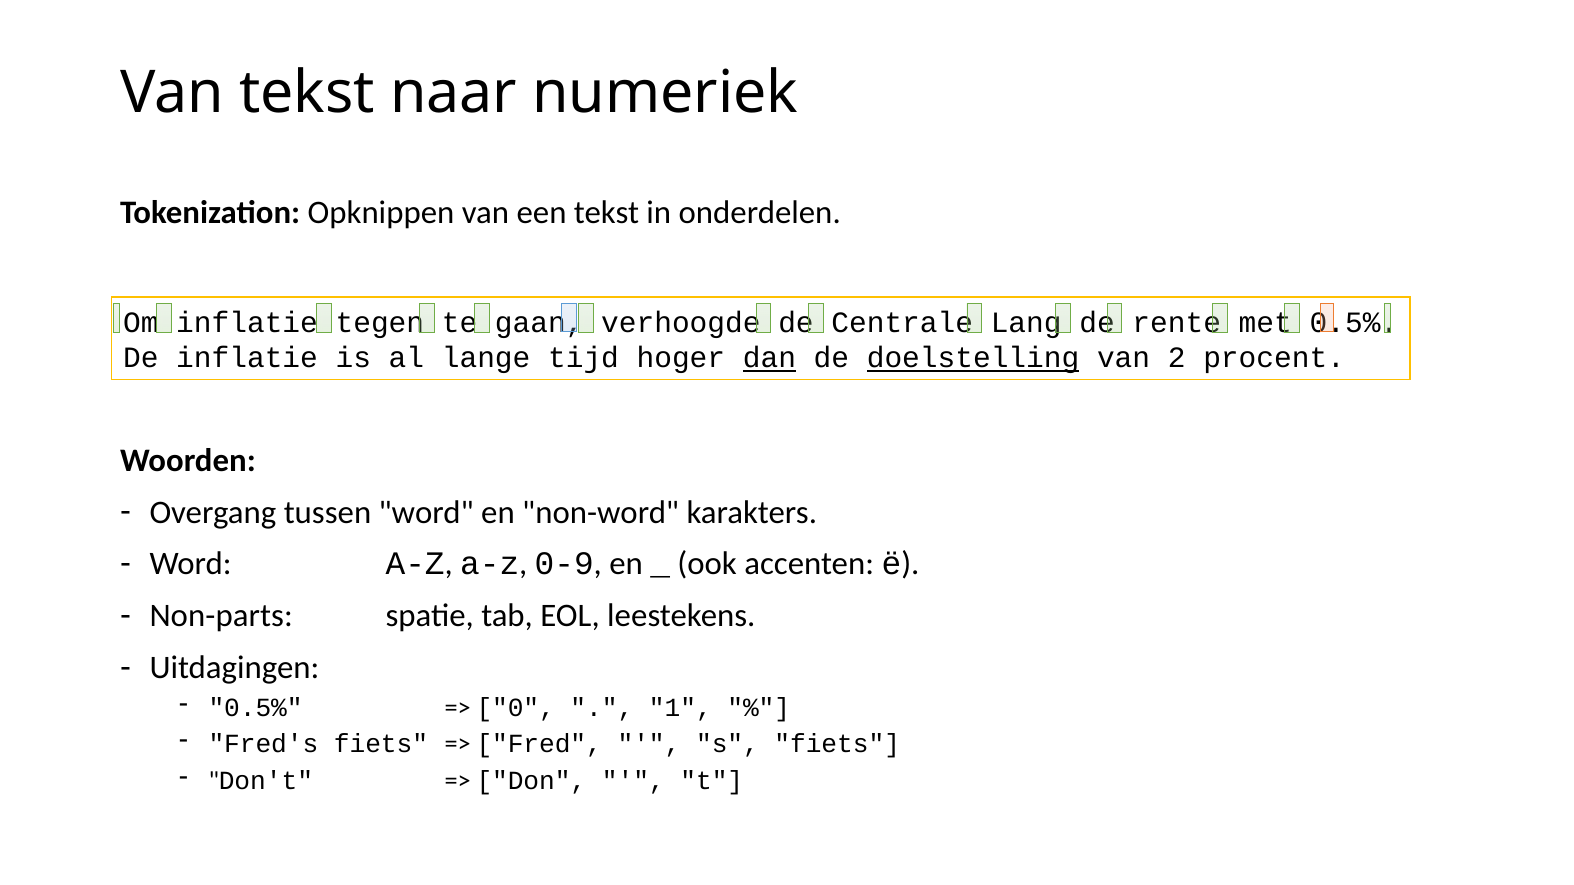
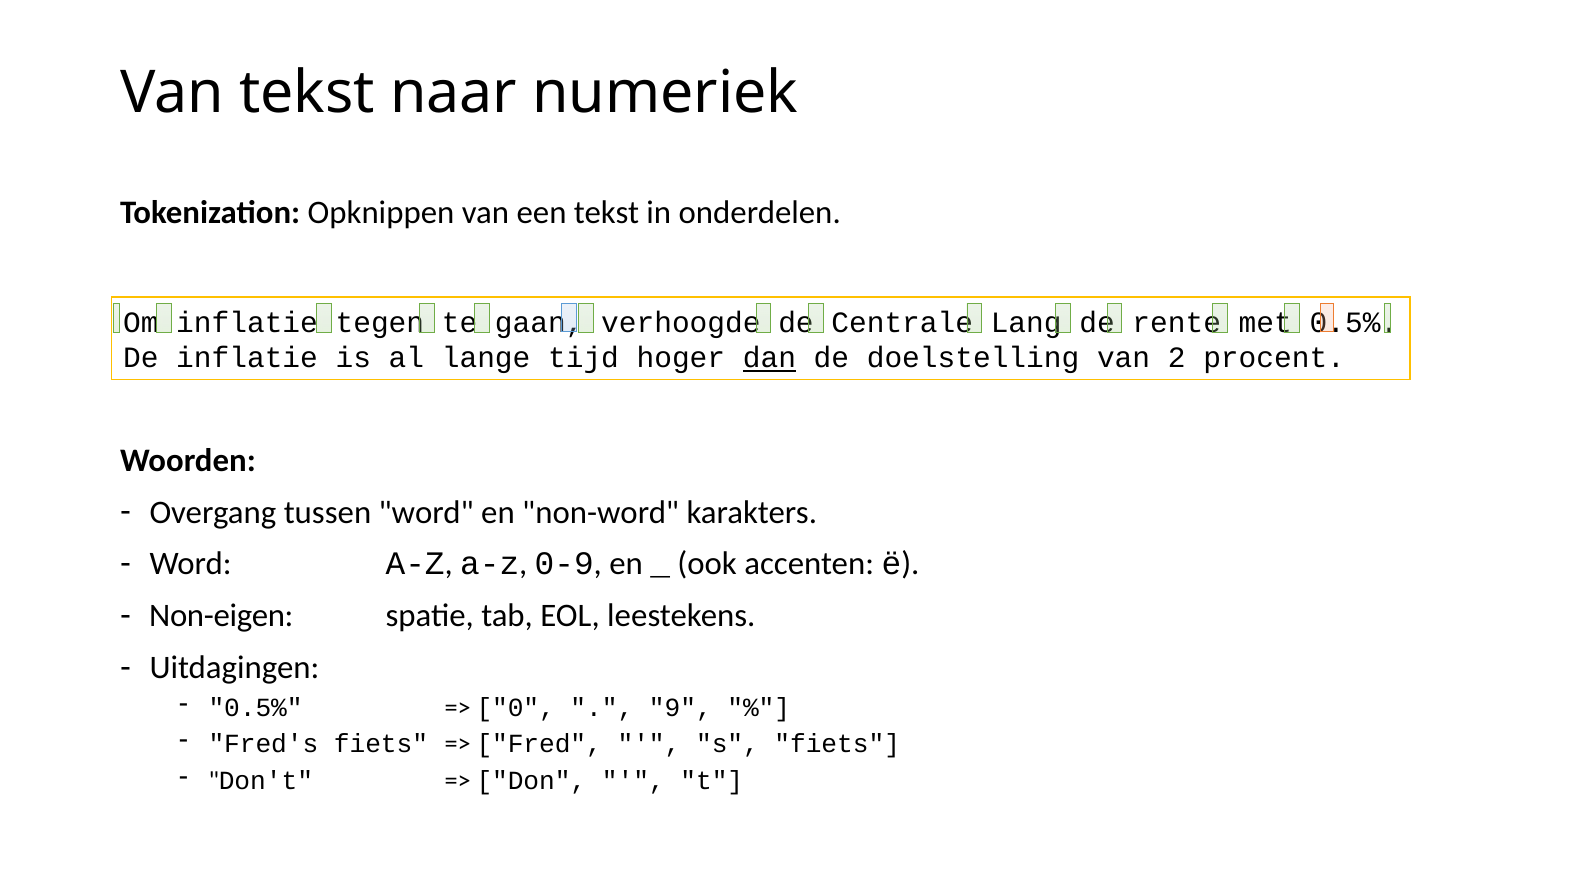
doelstelling underline: present -> none (973, 358)
Non-parts: Non-parts -> Non-eigen (221, 616)
1: 1 -> 9 (680, 708)
